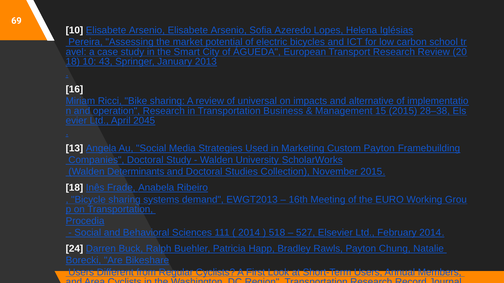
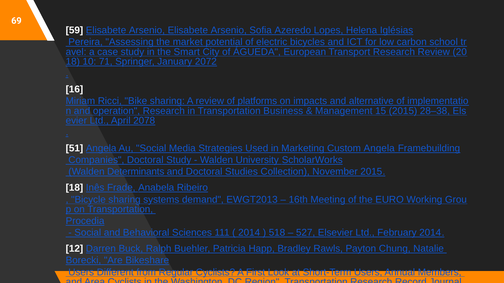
10: 10 -> 59 (74, 30)
43: 43 -> 71 (106, 62)
2013: 2013 -> 2072 (206, 62)
universal: universal -> platforms (257, 101)
2045: 2045 -> 2078 (144, 121)
13: 13 -> 51 (74, 149)
Custom Payton: Payton -> Angela (379, 149)
24: 24 -> 12 (74, 249)
